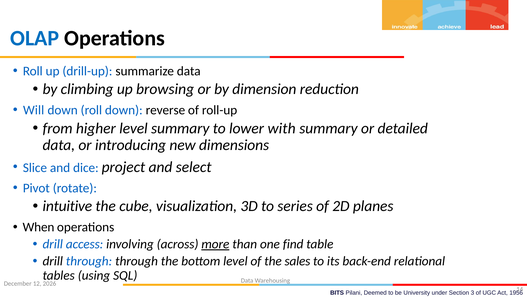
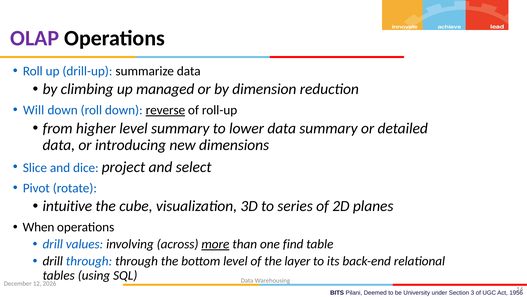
OLAP colour: blue -> purple (35, 38)
browsing: browsing -> managed (165, 89)
reverse underline: none -> present (165, 110)
lower with: with -> data (282, 128)
access: access -> values (85, 244)
sales: sales -> layer (297, 261)
